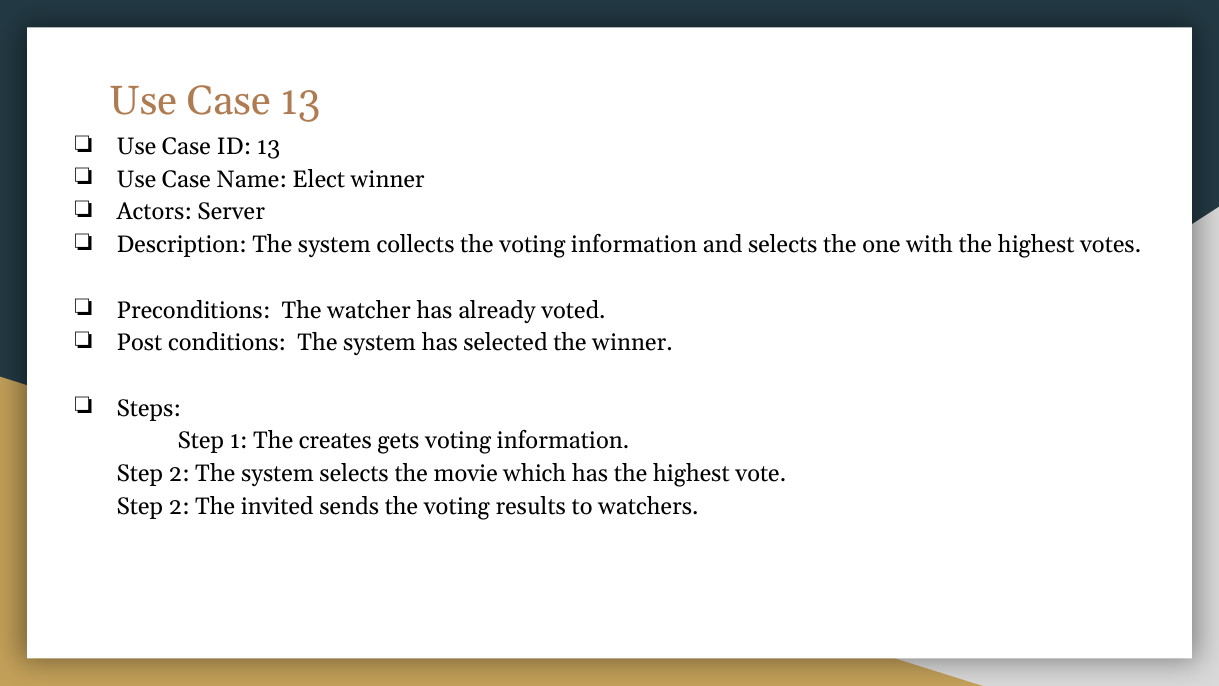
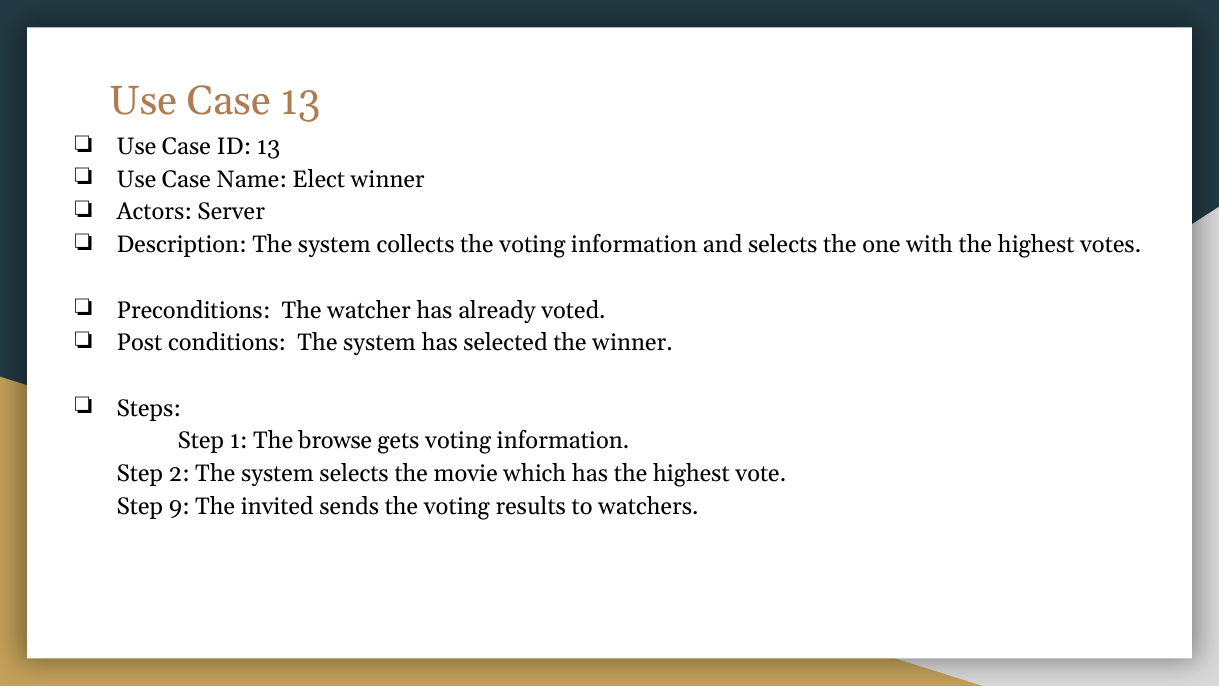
creates: creates -> browse (335, 441)
2: 2 -> 9 (179, 506)
